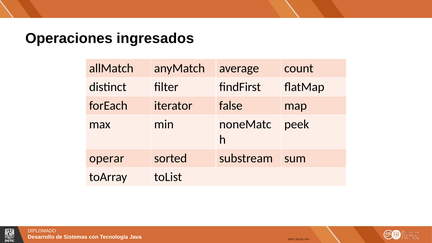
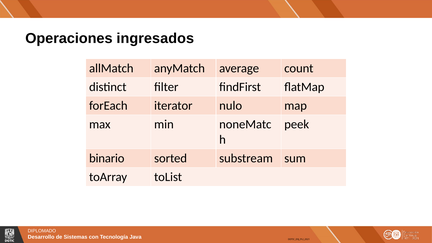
false: false -> nulo (231, 106)
operar: operar -> binario (107, 158)
